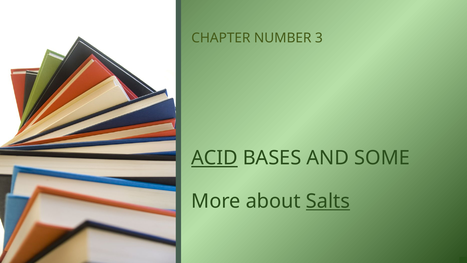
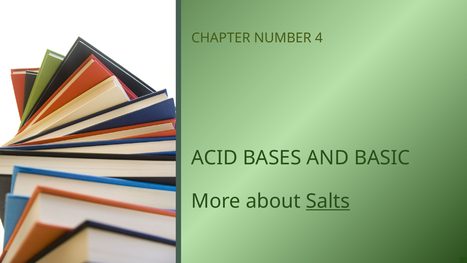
3: 3 -> 4 (319, 38)
ACID underline: present -> none (214, 158)
SOME: SOME -> BASIC (382, 158)
